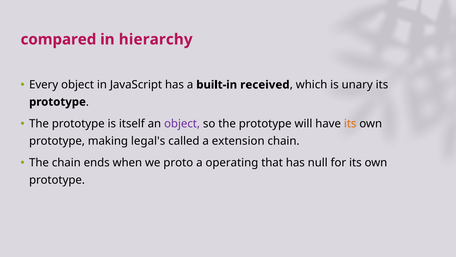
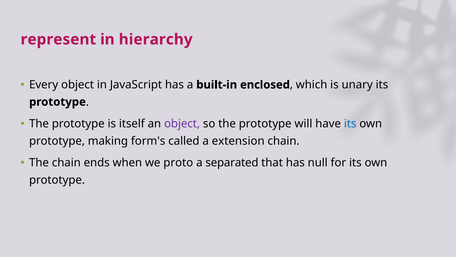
compared: compared -> represent (58, 39)
received: received -> enclosed (265, 85)
its colour: orange -> blue (350, 124)
legal's: legal's -> form's (148, 141)
operating: operating -> separated (232, 163)
